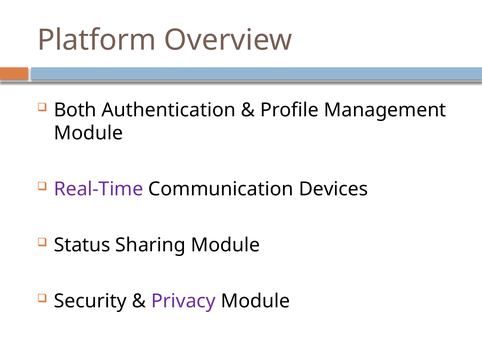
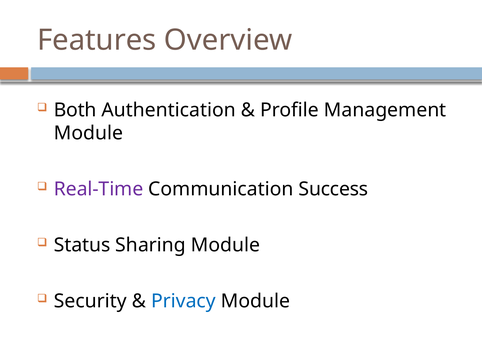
Platform: Platform -> Features (97, 40)
Devices: Devices -> Success (333, 189)
Privacy colour: purple -> blue (183, 301)
